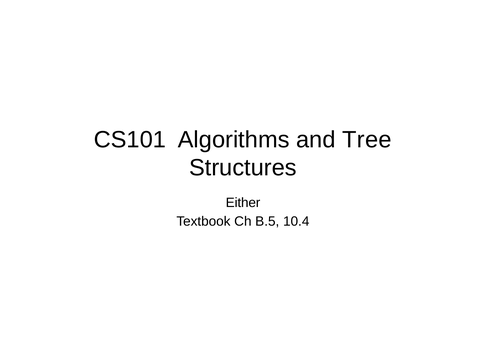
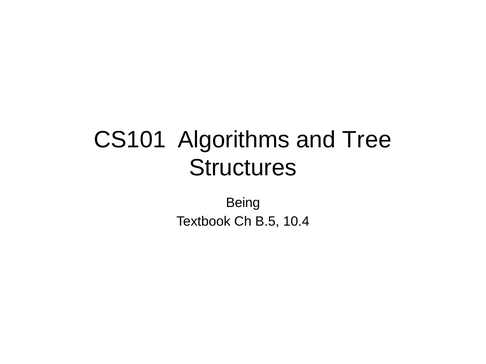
Either: Either -> Being (243, 203)
